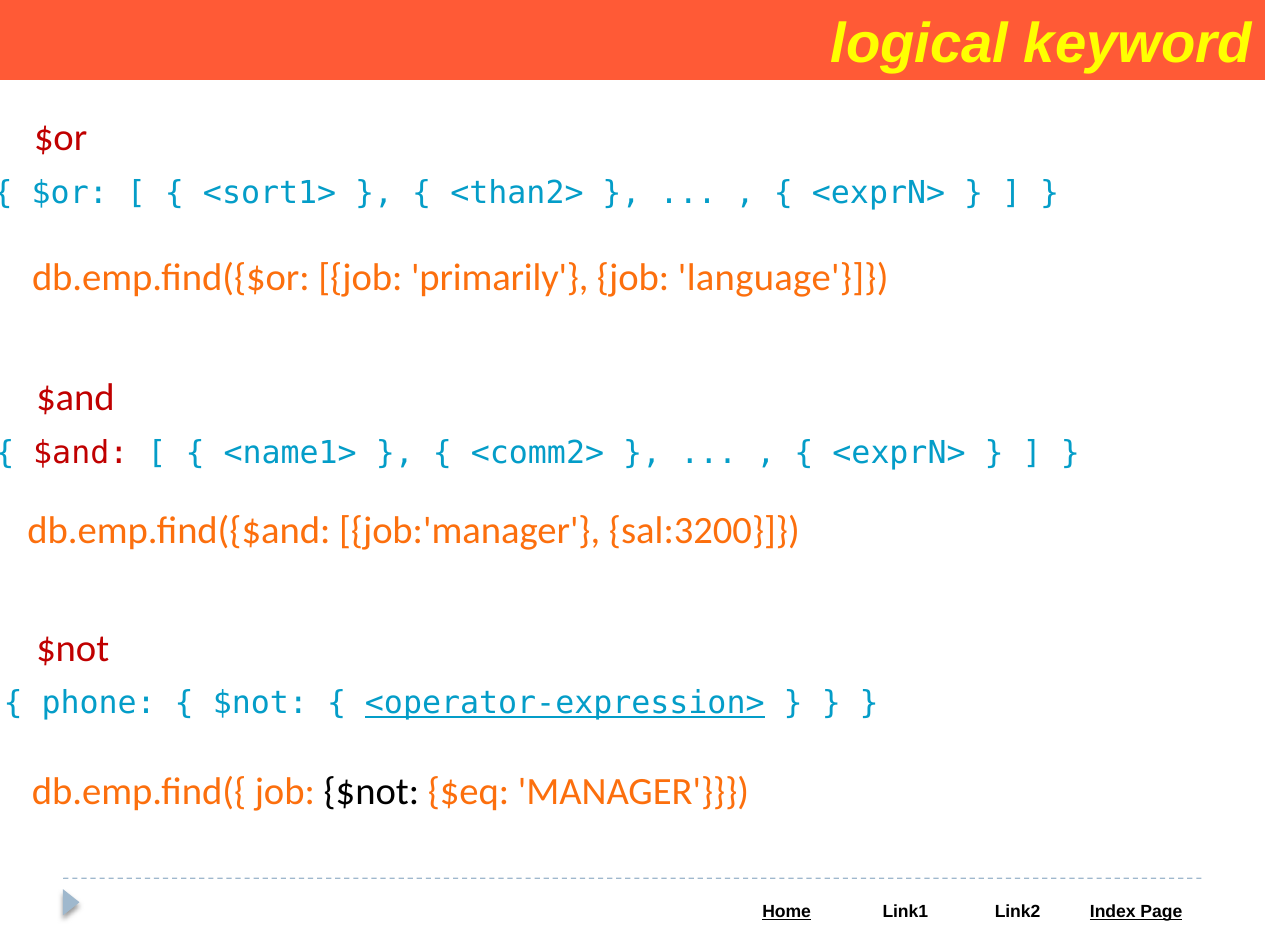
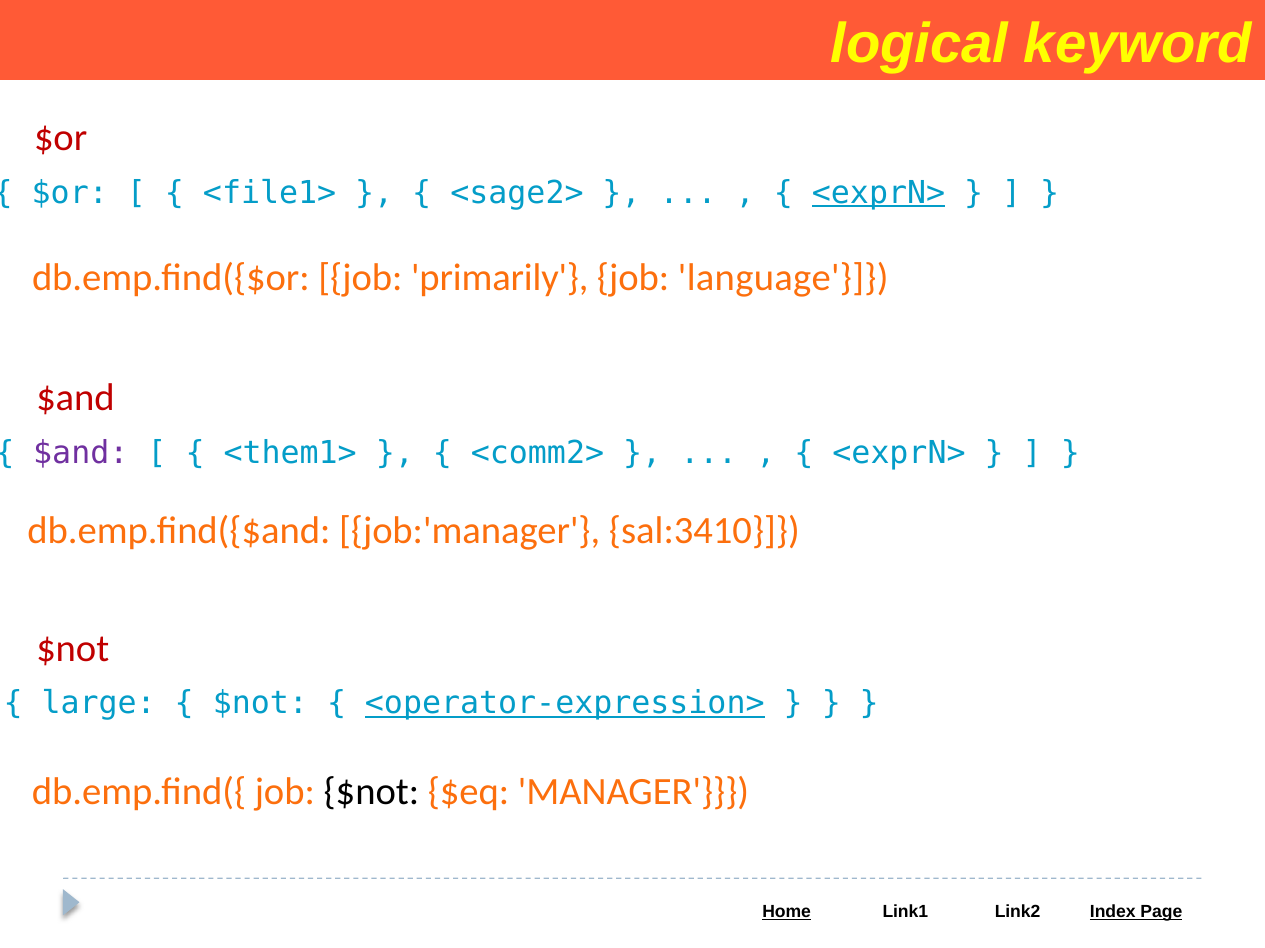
<sort1>: <sort1> -> <file1> (270, 193)
<than2>: <than2> -> <sage2> (517, 193)
<exprN> underline: none -> present (879, 193)
$and colour: red -> purple (81, 453)
<name1>: <name1> -> <them1> (290, 453)
sal:3200: sal:3200 -> sal:3410 (704, 531)
phone: phone -> large (99, 704)
